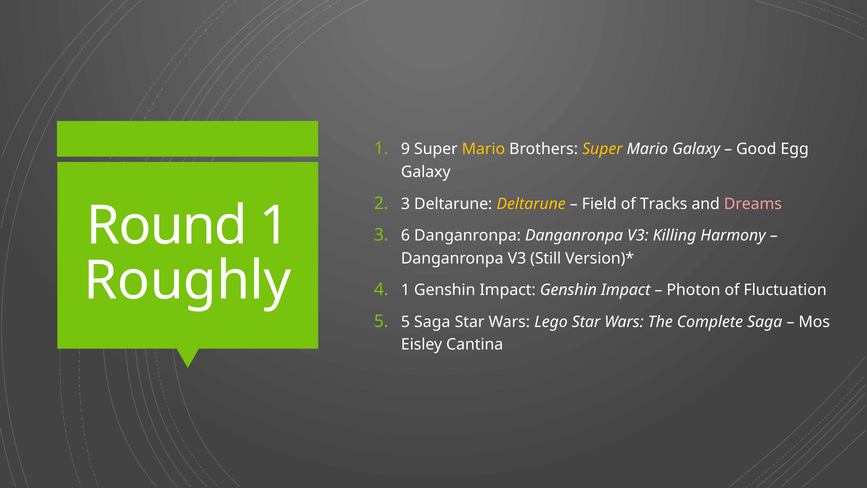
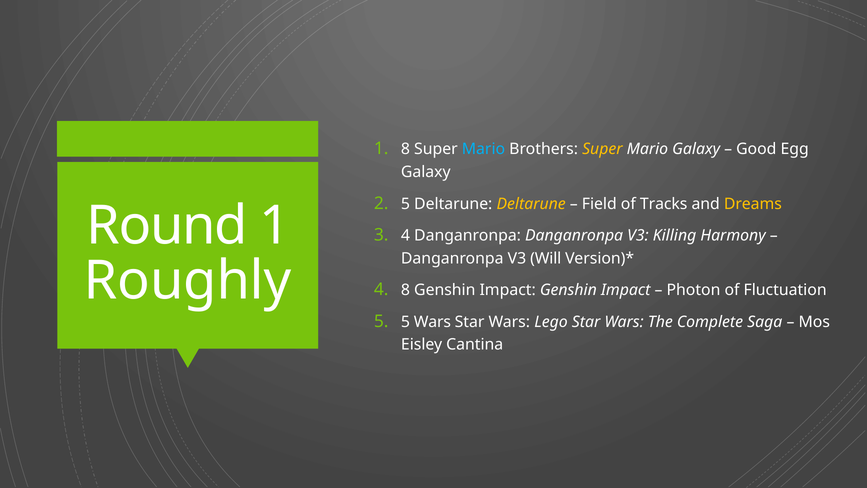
1 9: 9 -> 8 (406, 149)
Mario colour: yellow -> light blue (483, 149)
2 3: 3 -> 5 (406, 204)
Dreams colour: pink -> yellow (753, 204)
3 6: 6 -> 4 (406, 235)
Still: Still -> Will (546, 258)
4 1: 1 -> 8 (406, 290)
5 Saga: Saga -> Wars (432, 322)
